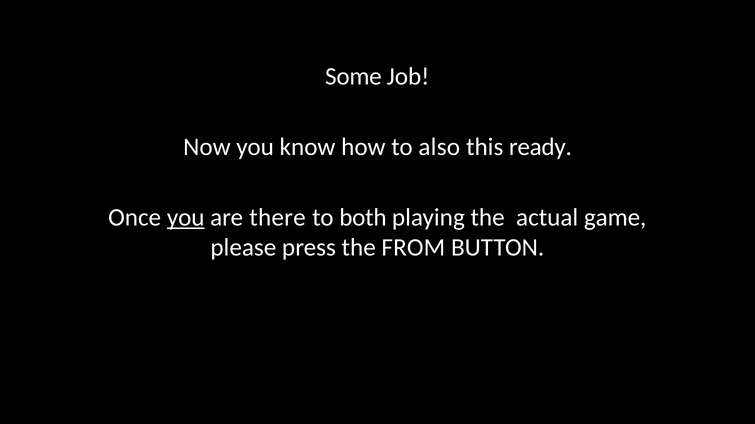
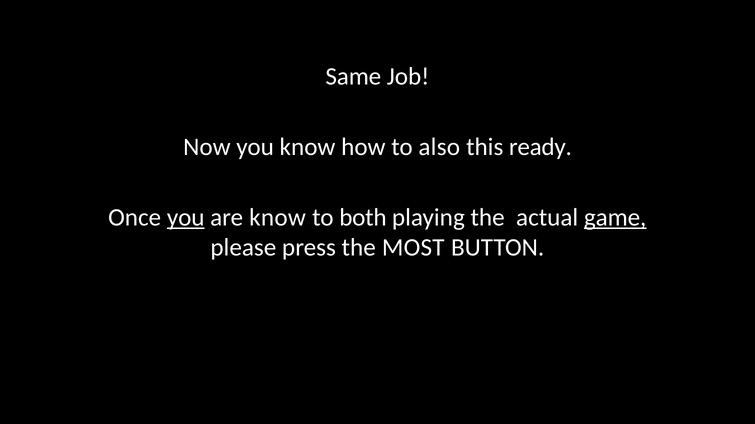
Some: Some -> Same (353, 77)
are there: there -> know (278, 218)
game underline: none -> present (615, 218)
FROM: FROM -> MOST (413, 248)
